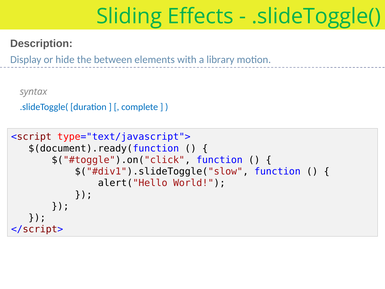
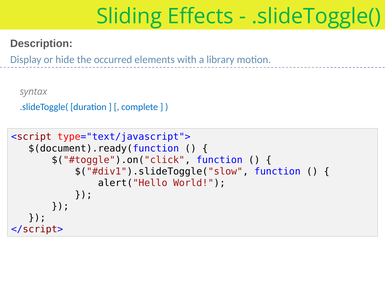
between: between -> occurred (113, 59)
